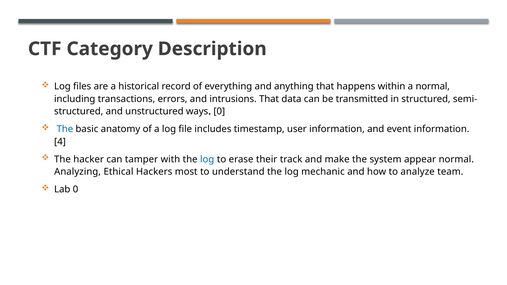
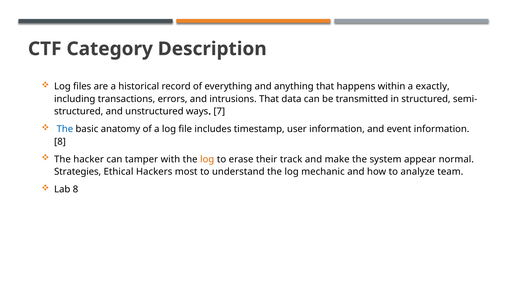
a normal: normal -> exactly (433, 86)
0: 0 -> 7 (219, 112)
4: 4 -> 8 (60, 142)
log colour: blue -> orange (207, 159)
Analyzing: Analyzing -> Strategies (78, 172)
Lab 0: 0 -> 8 (76, 189)
